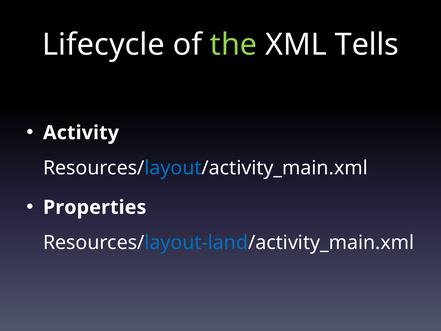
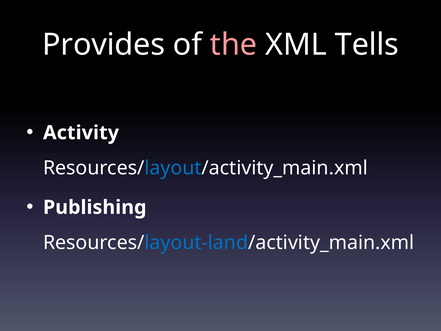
Lifecycle: Lifecycle -> Provides (104, 45)
the colour: light green -> pink (234, 45)
Properties: Properties -> Publishing (95, 207)
